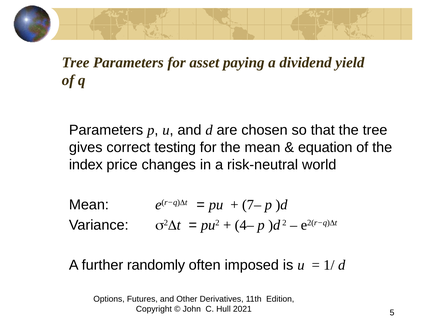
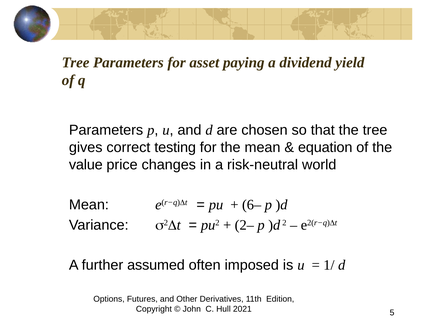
index: index -> value (86, 165)
7–: 7– -> 6– (252, 205)
4–: 4– -> 2– (244, 225)
randomly: randomly -> assumed (156, 265)
